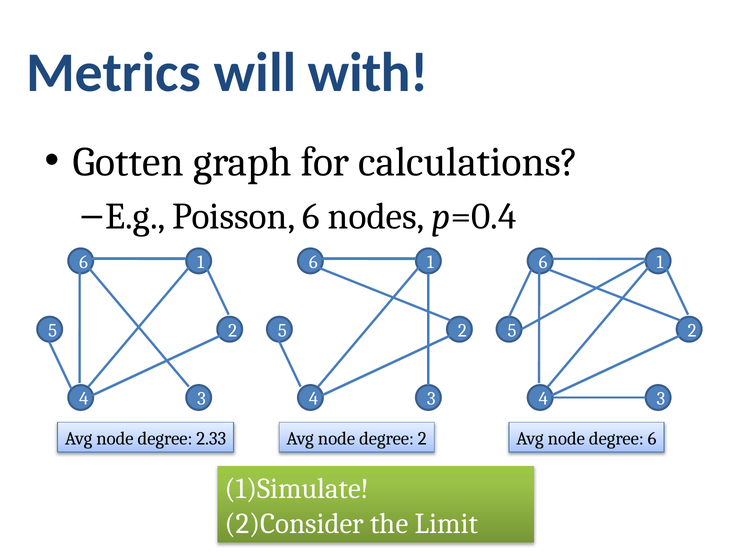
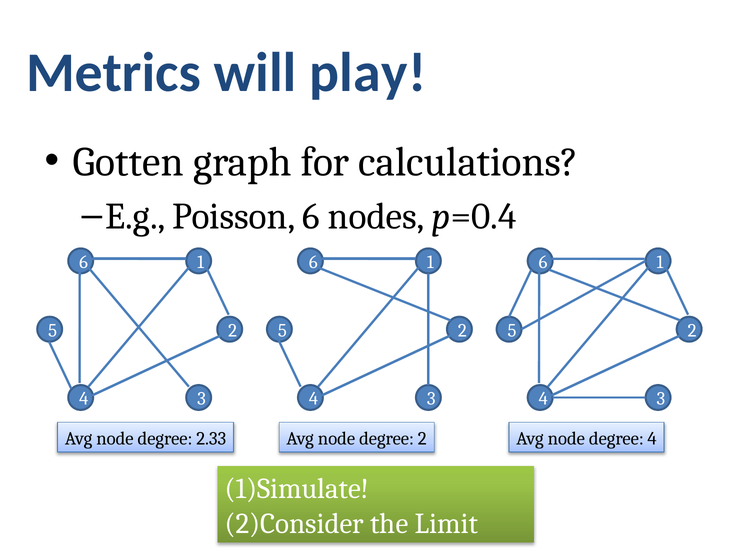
with: with -> play (368, 73)
degree 6: 6 -> 4 (652, 438)
